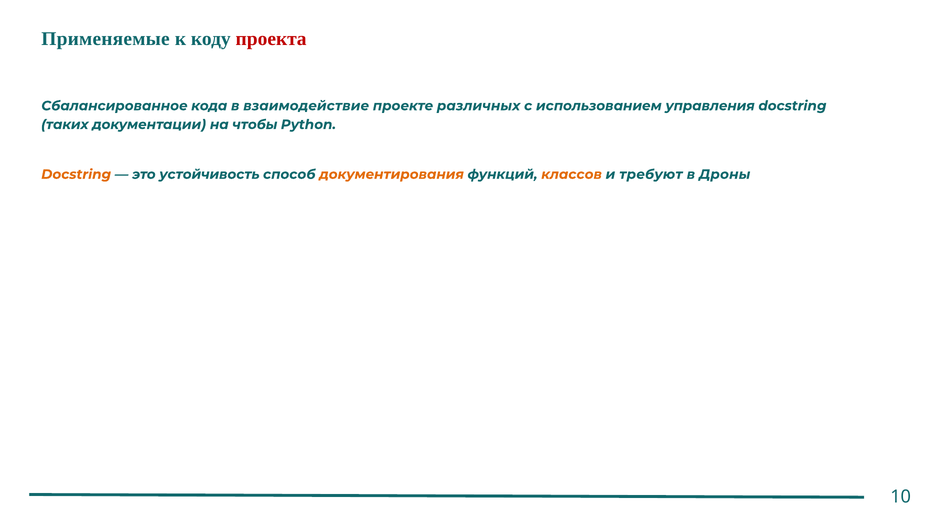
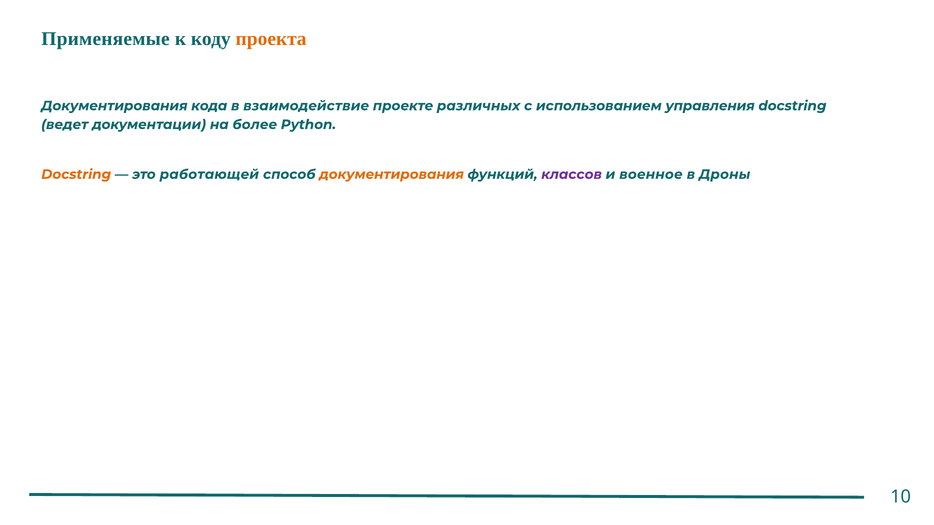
проекта colour: red -> orange (271, 39)
Сбалансированное: Сбалансированное -> Документирования (114, 106)
таких: таких -> ведет (65, 125)
чтобы: чтобы -> более (255, 125)
устойчивость: устойчивость -> работающей (209, 175)
классов colour: orange -> purple (572, 175)
требуют: требуют -> военное (651, 175)
